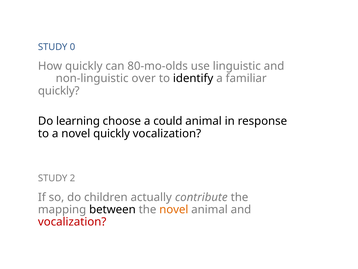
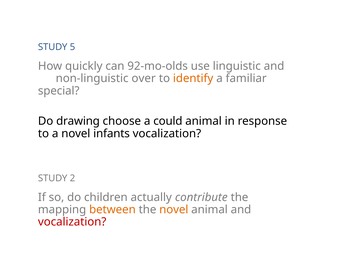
0: 0 -> 5 (73, 47)
80-mo-olds: 80-mo-olds -> 92-mo-olds (158, 66)
identify colour: black -> orange (193, 78)
quickly: quickly -> special (59, 91)
learning: learning -> drawing (78, 121)
novel quickly: quickly -> infants (112, 133)
between colour: black -> orange (112, 209)
